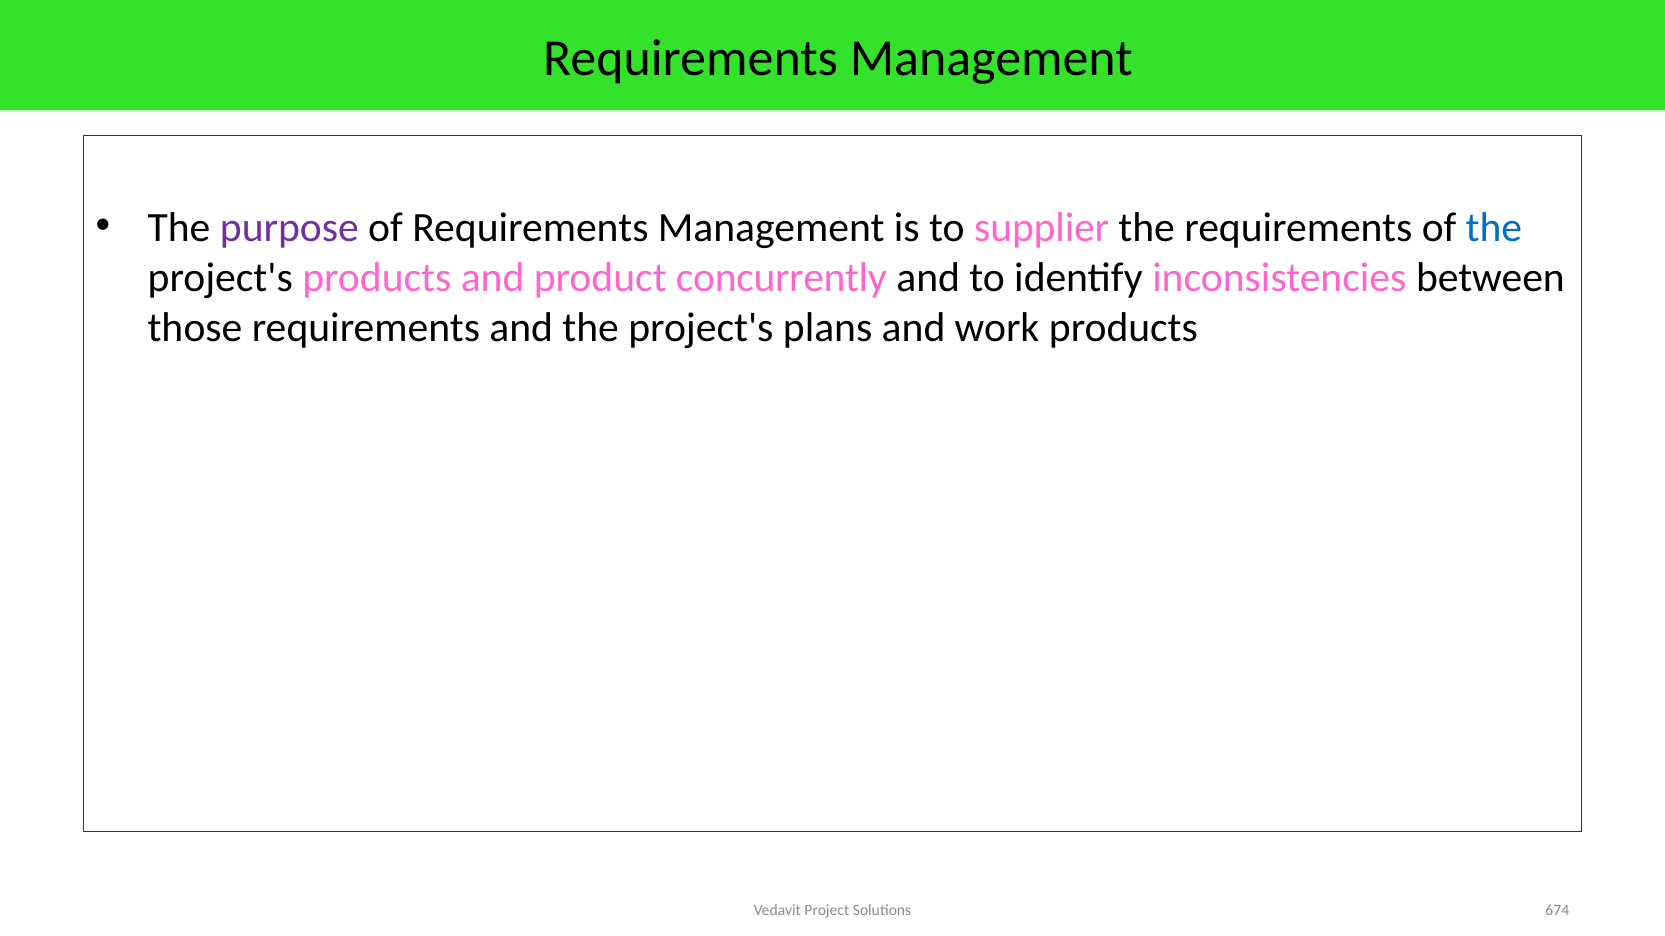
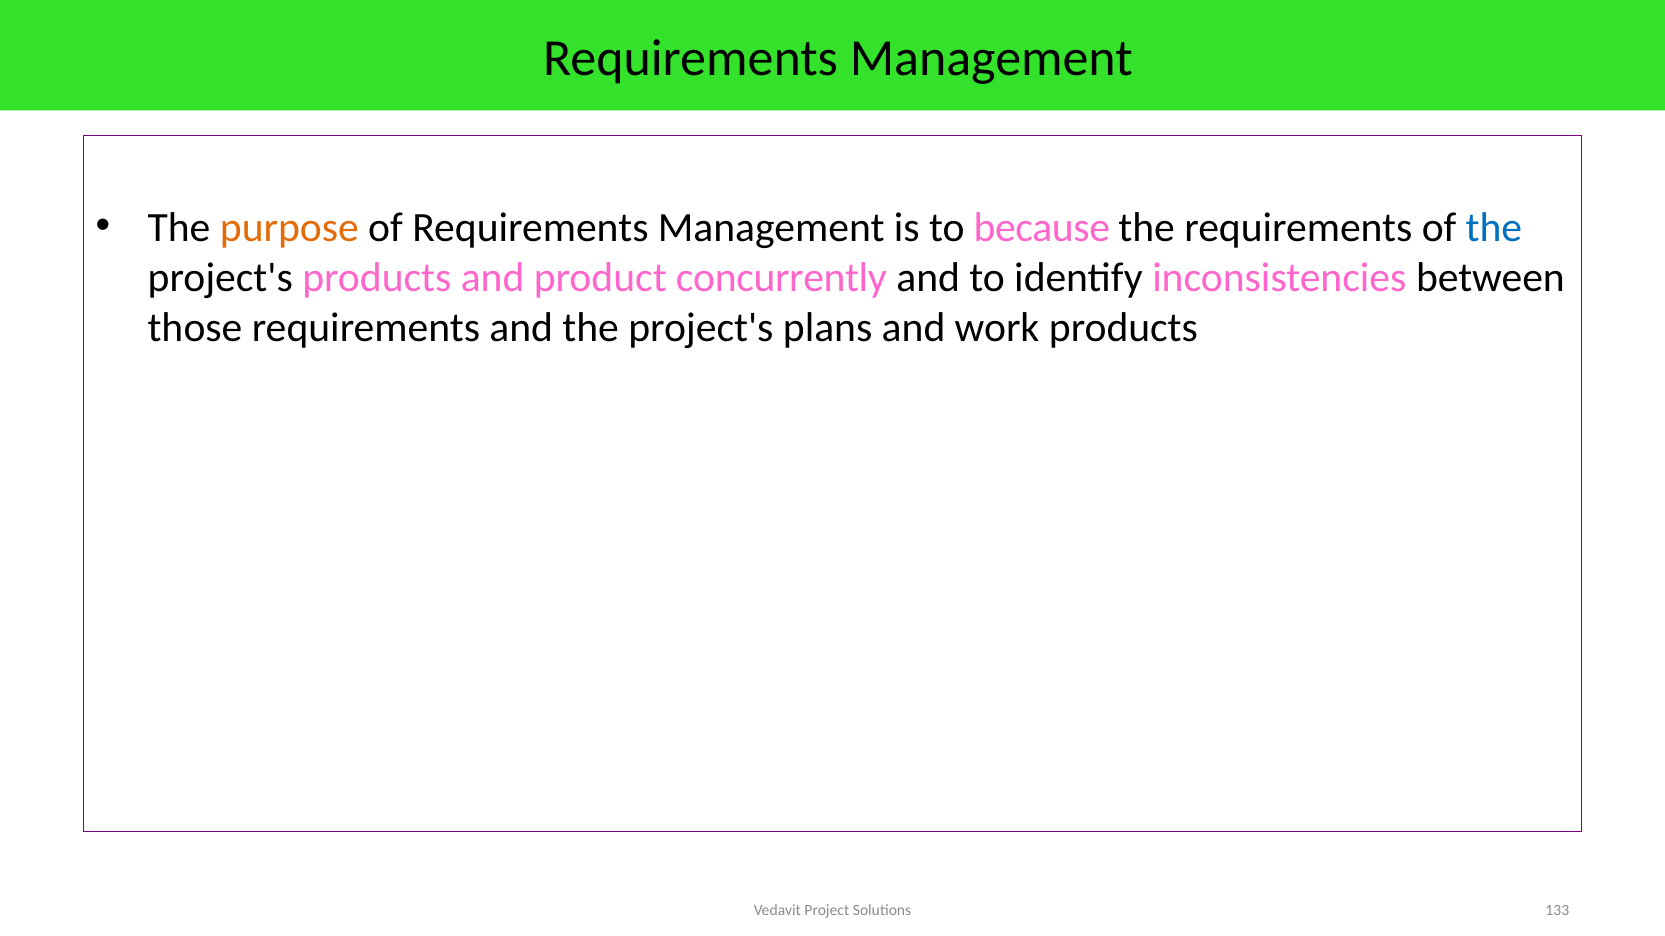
purpose colour: purple -> orange (289, 228)
supplier: supplier -> because (1042, 228)
674: 674 -> 133 (1557, 911)
